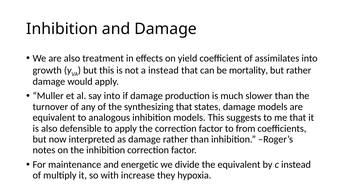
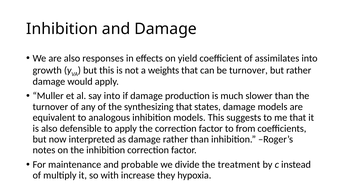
treatment: treatment -> responses (103, 58)
a instead: instead -> weights (164, 70)
be mortality: mortality -> turnover (248, 70)
energetic: energetic -> probable (140, 164)
the equivalent: equivalent -> treatment (239, 164)
